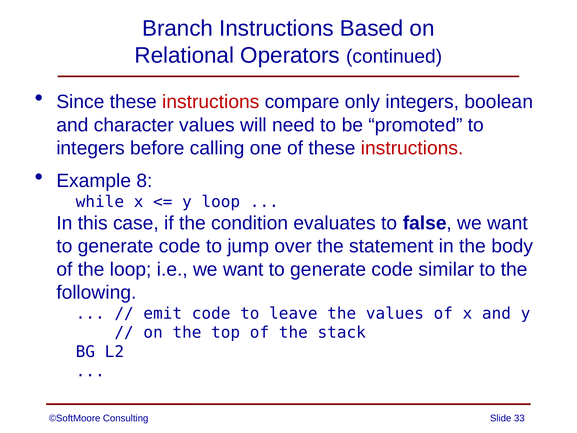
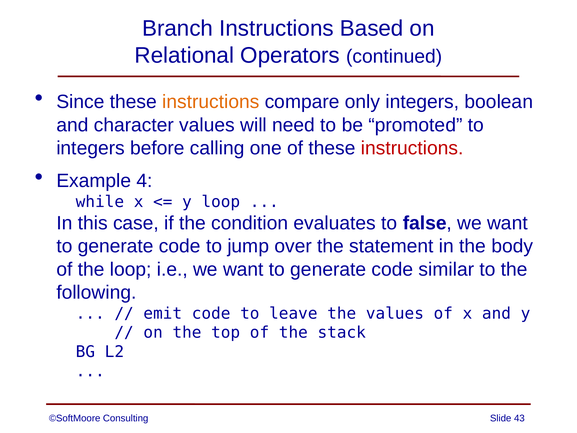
instructions colour: red -> orange (211, 102)
8: 8 -> 4 (145, 181)
33: 33 -> 43 (519, 418)
